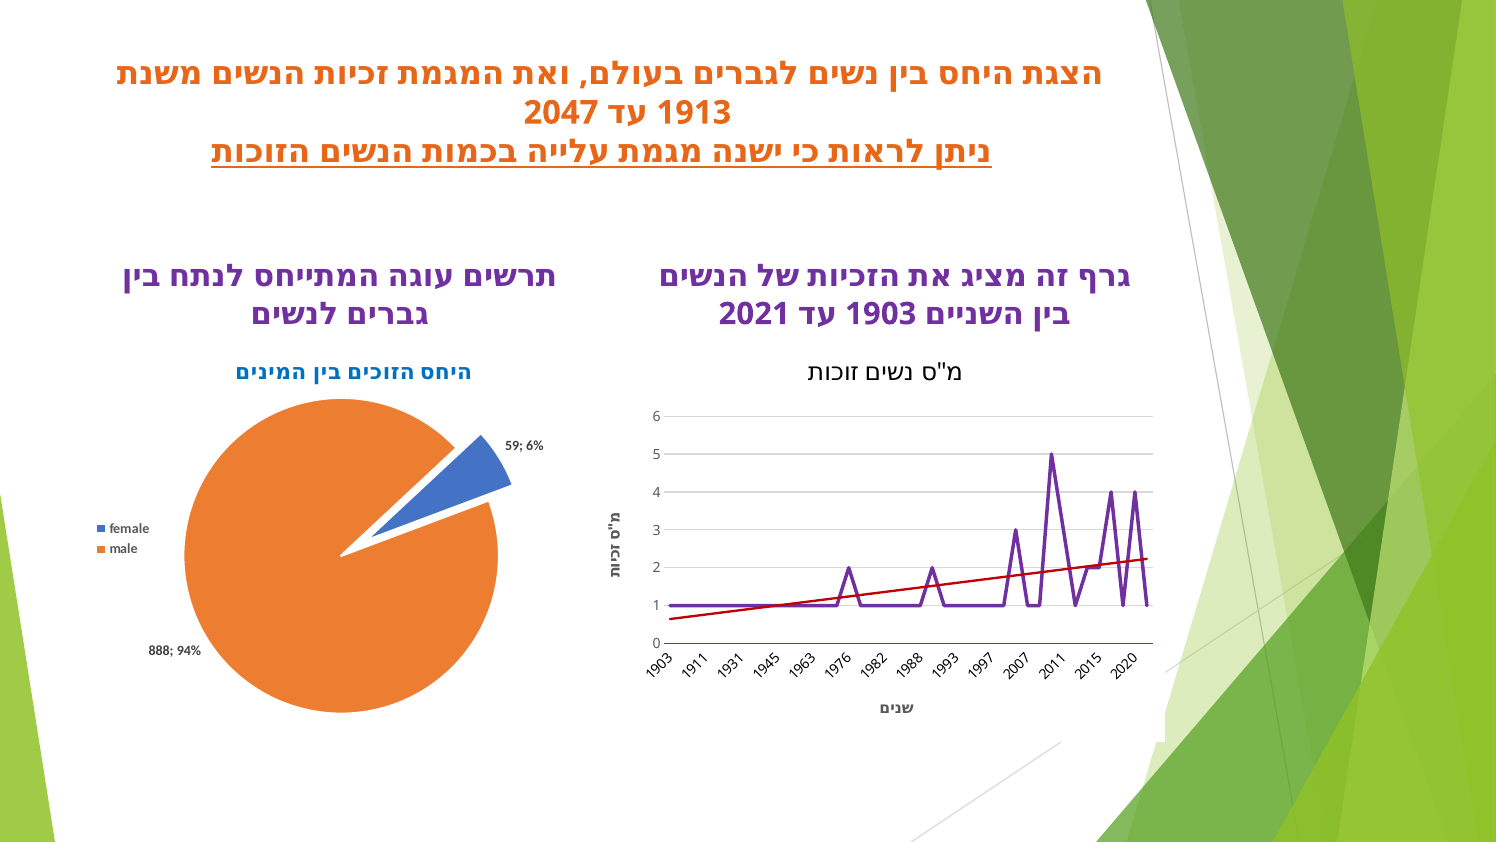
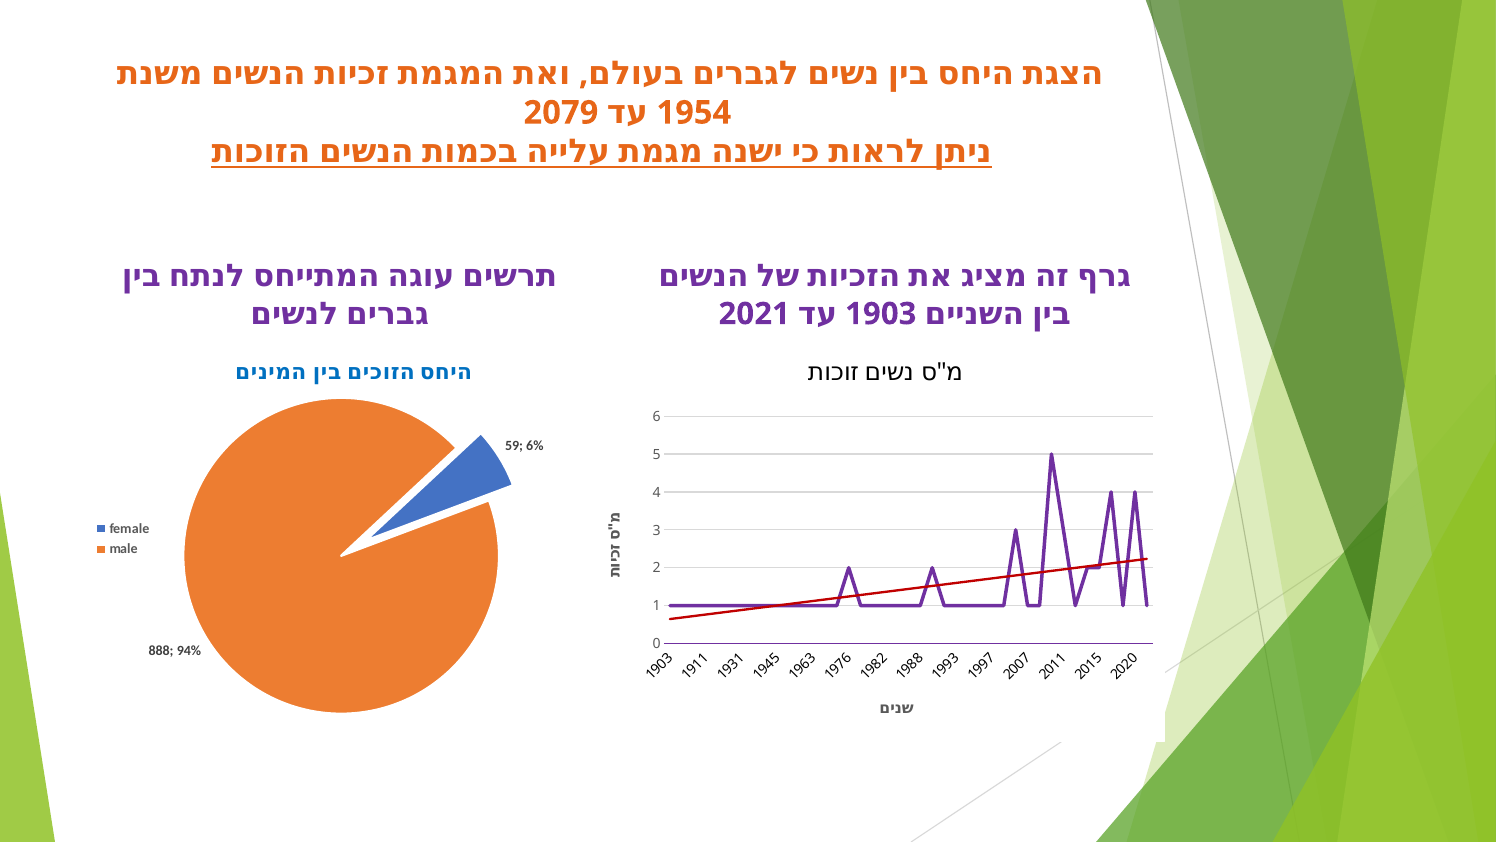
2047: 2047 -> 2079 (561, 113)
1913: 1913 -> 1954 (694, 113)
